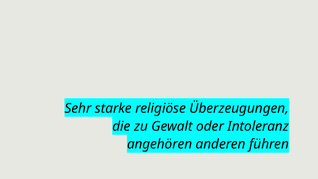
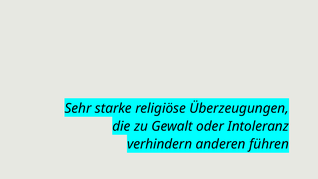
angehören: angehören -> verhindern (160, 144)
